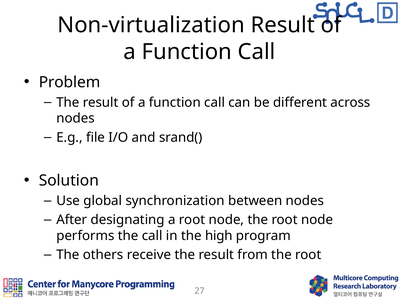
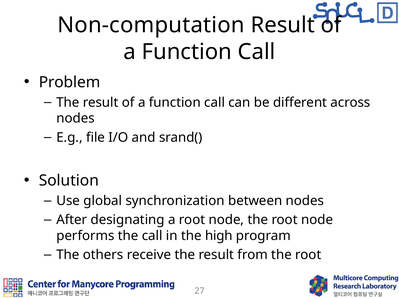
Non-virtualization: Non-virtualization -> Non-computation (151, 25)
